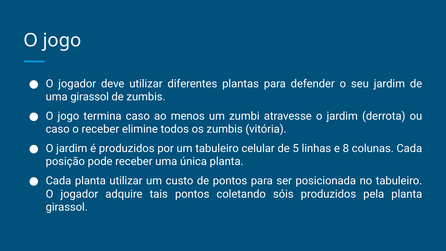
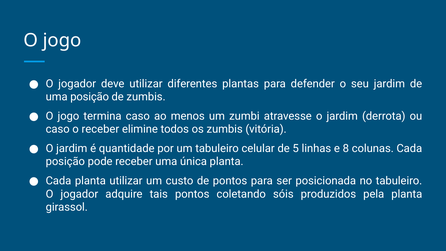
uma girassol: girassol -> posição (90, 97)
é produzidos: produzidos -> quantidade (127, 148)
